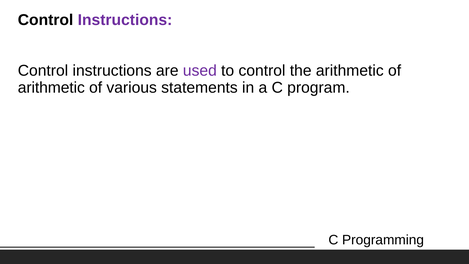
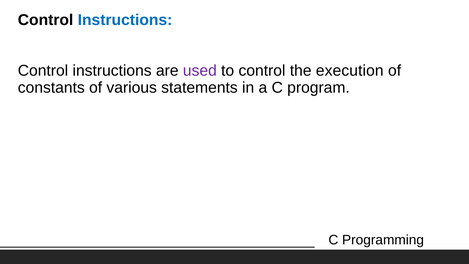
Instructions colour: purple -> blue (125, 20)
the arithmetic: arithmetic -> execution (350, 71)
arithmetic: arithmetic -> constants (51, 88)
